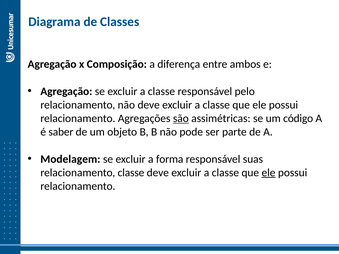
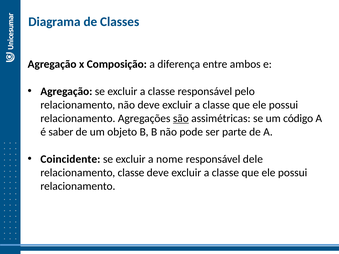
Modelagem: Modelagem -> Coincidente (70, 159)
forma: forma -> nome (170, 159)
suas: suas -> dele (253, 159)
ele underline: present -> none (269, 173)
